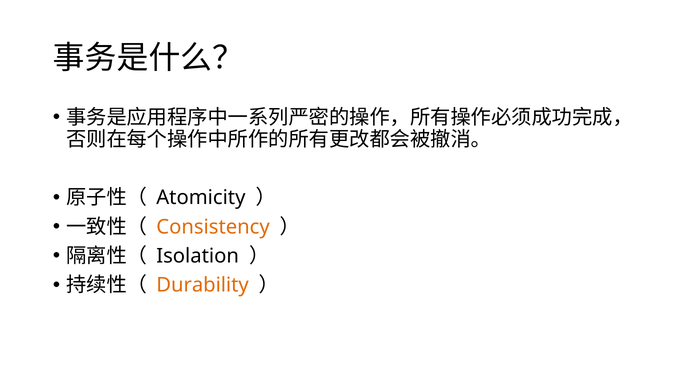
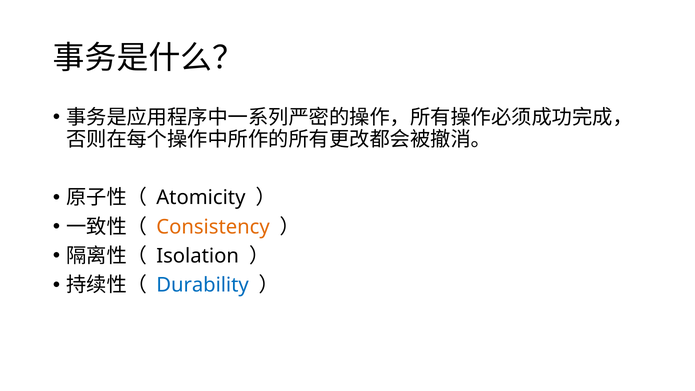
Durability colour: orange -> blue (203, 285)
